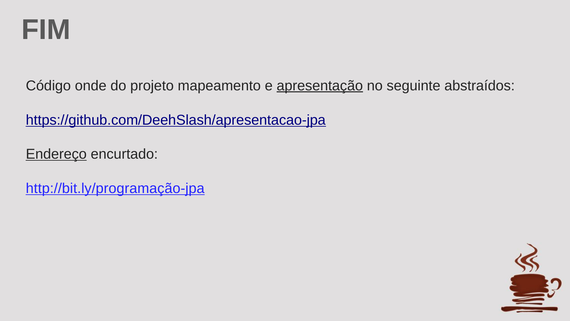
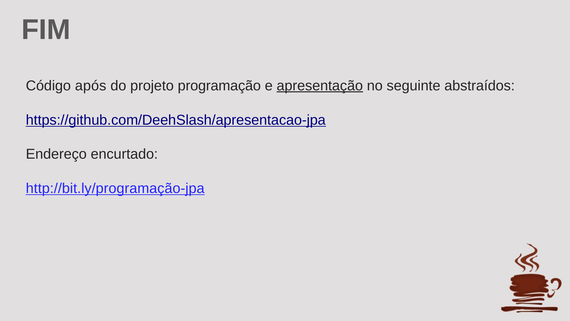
onde: onde -> após (91, 86)
mapeamento: mapeamento -> programação (219, 86)
Endereço underline: present -> none (56, 154)
